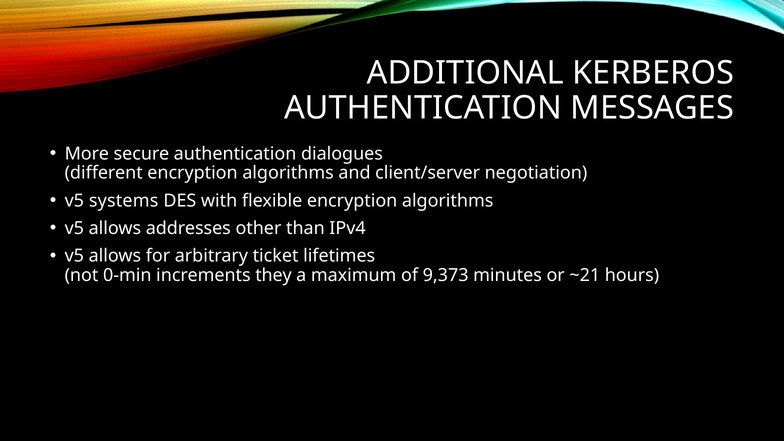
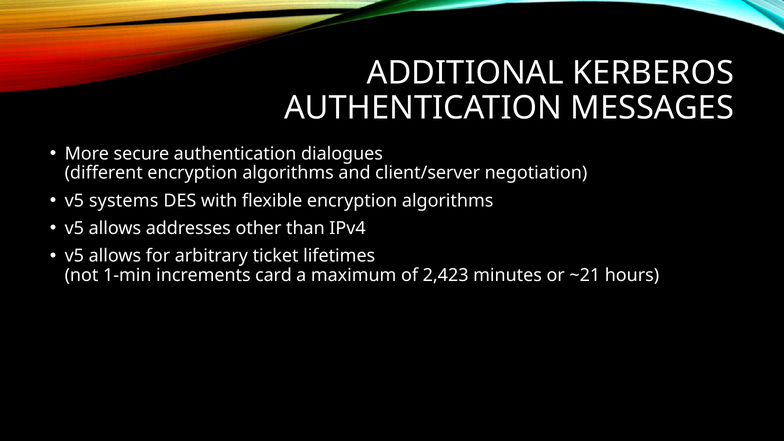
0-min: 0-min -> 1-min (127, 275)
they: they -> card (274, 275)
9,373: 9,373 -> 2,423 (446, 275)
